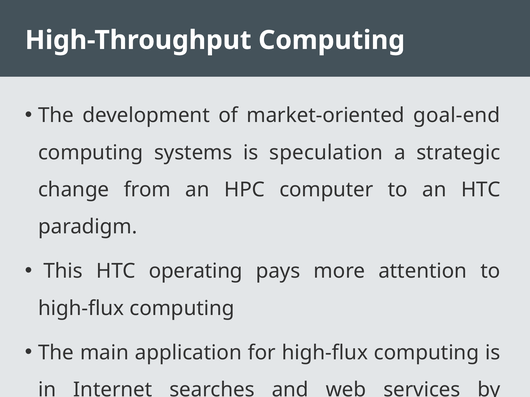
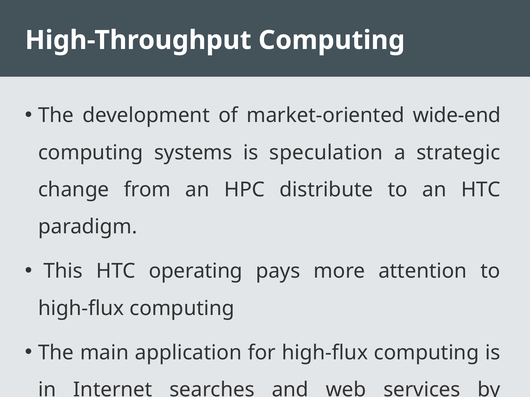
goal-end: goal-end -> wide-end (457, 116)
computer: computer -> distribute (326, 190)
